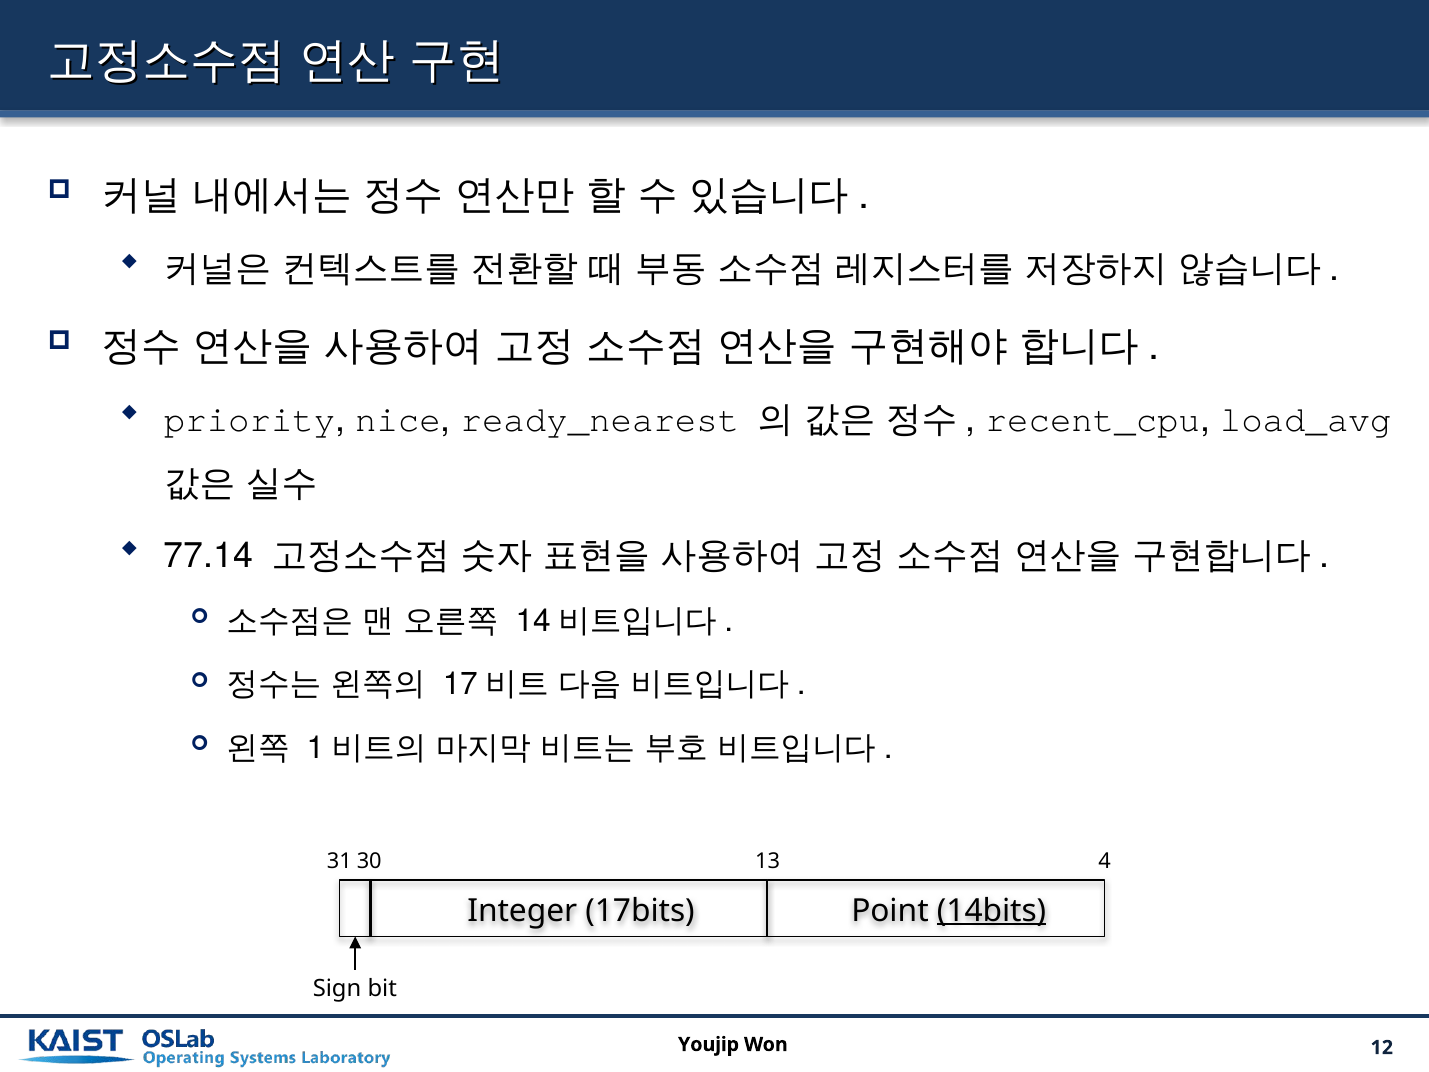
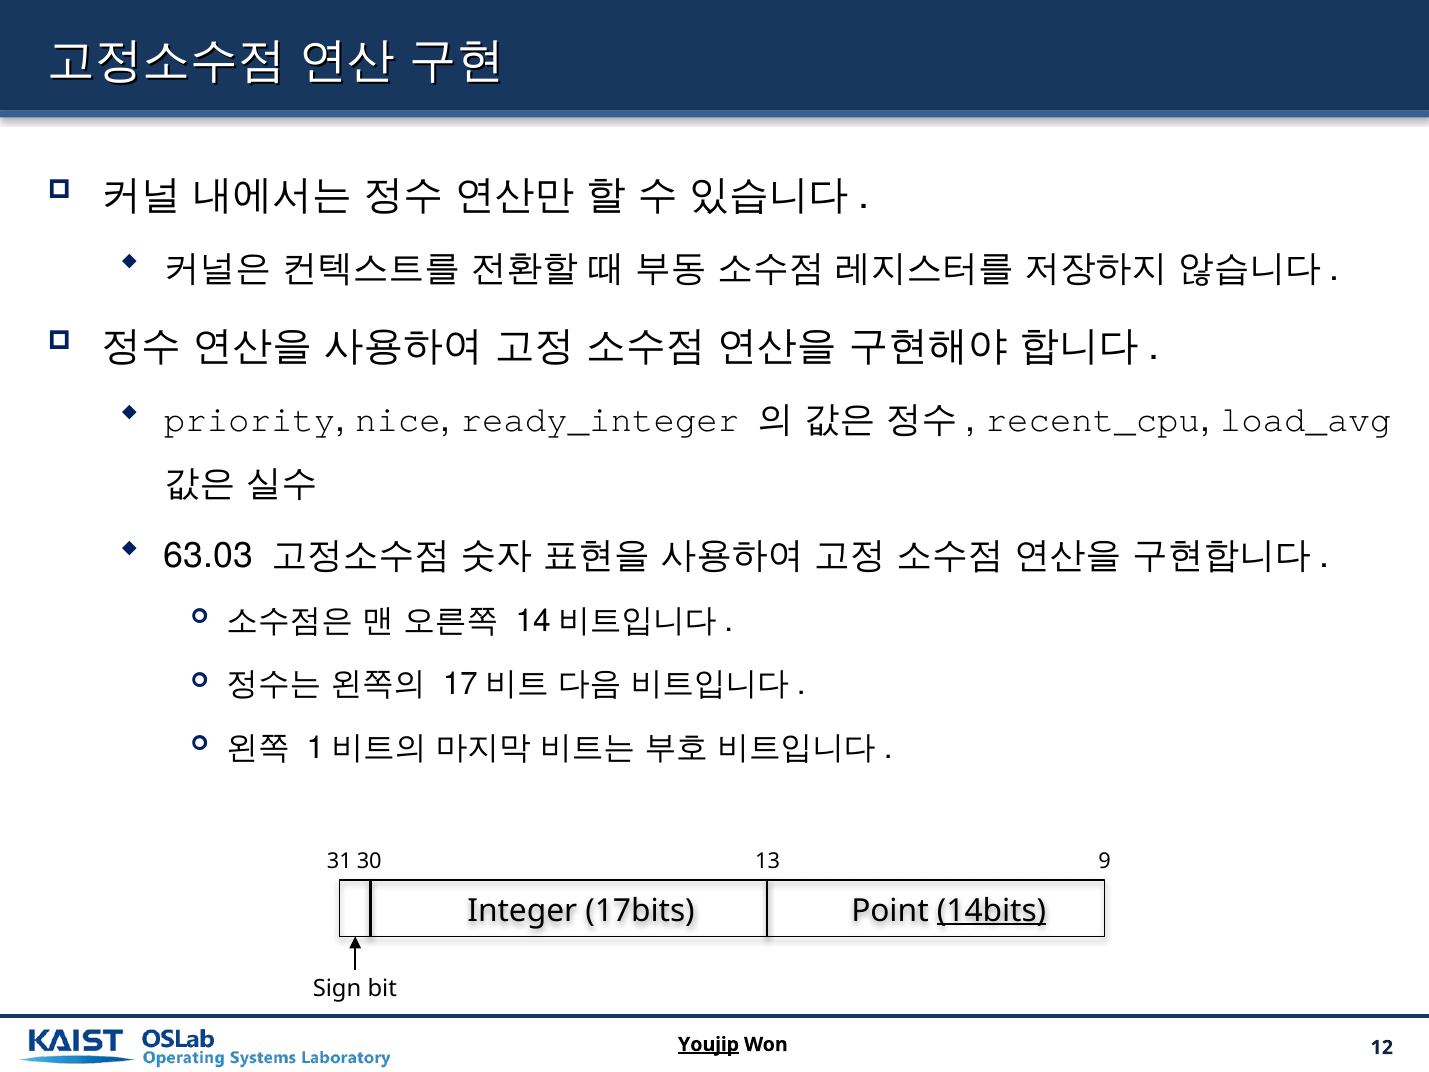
ready_nearest: ready_nearest -> ready_integer (600, 419)
77.14: 77.14 -> 63.03 (208, 555)
4: 4 -> 9 (1105, 861)
Youjip underline: none -> present (709, 1044)
